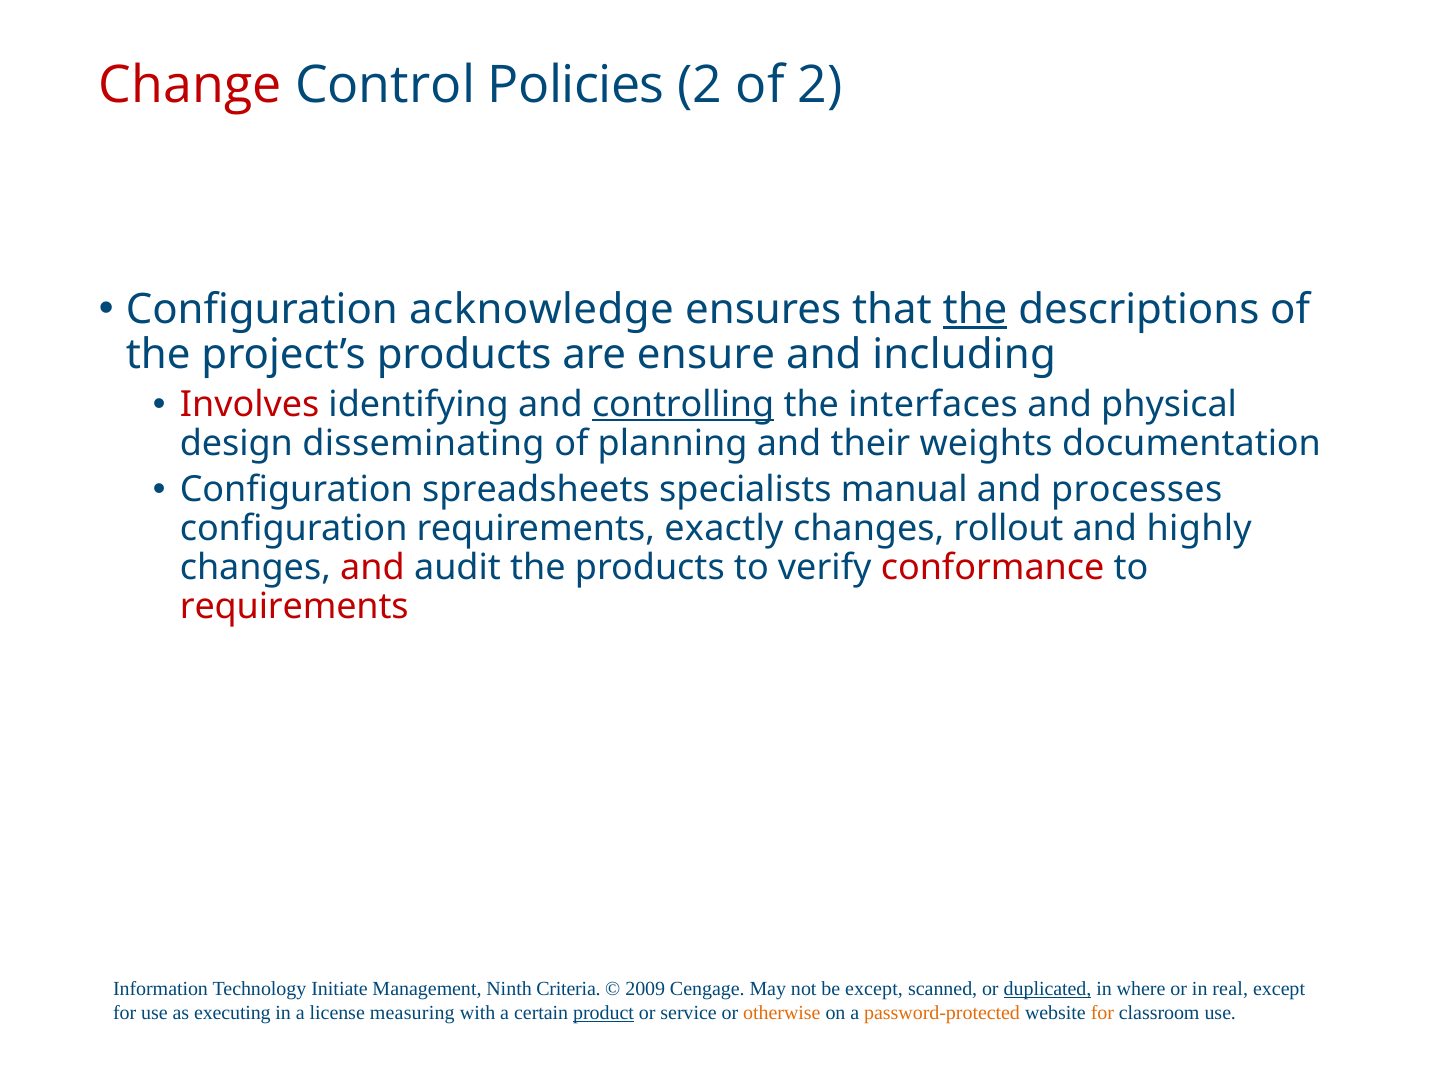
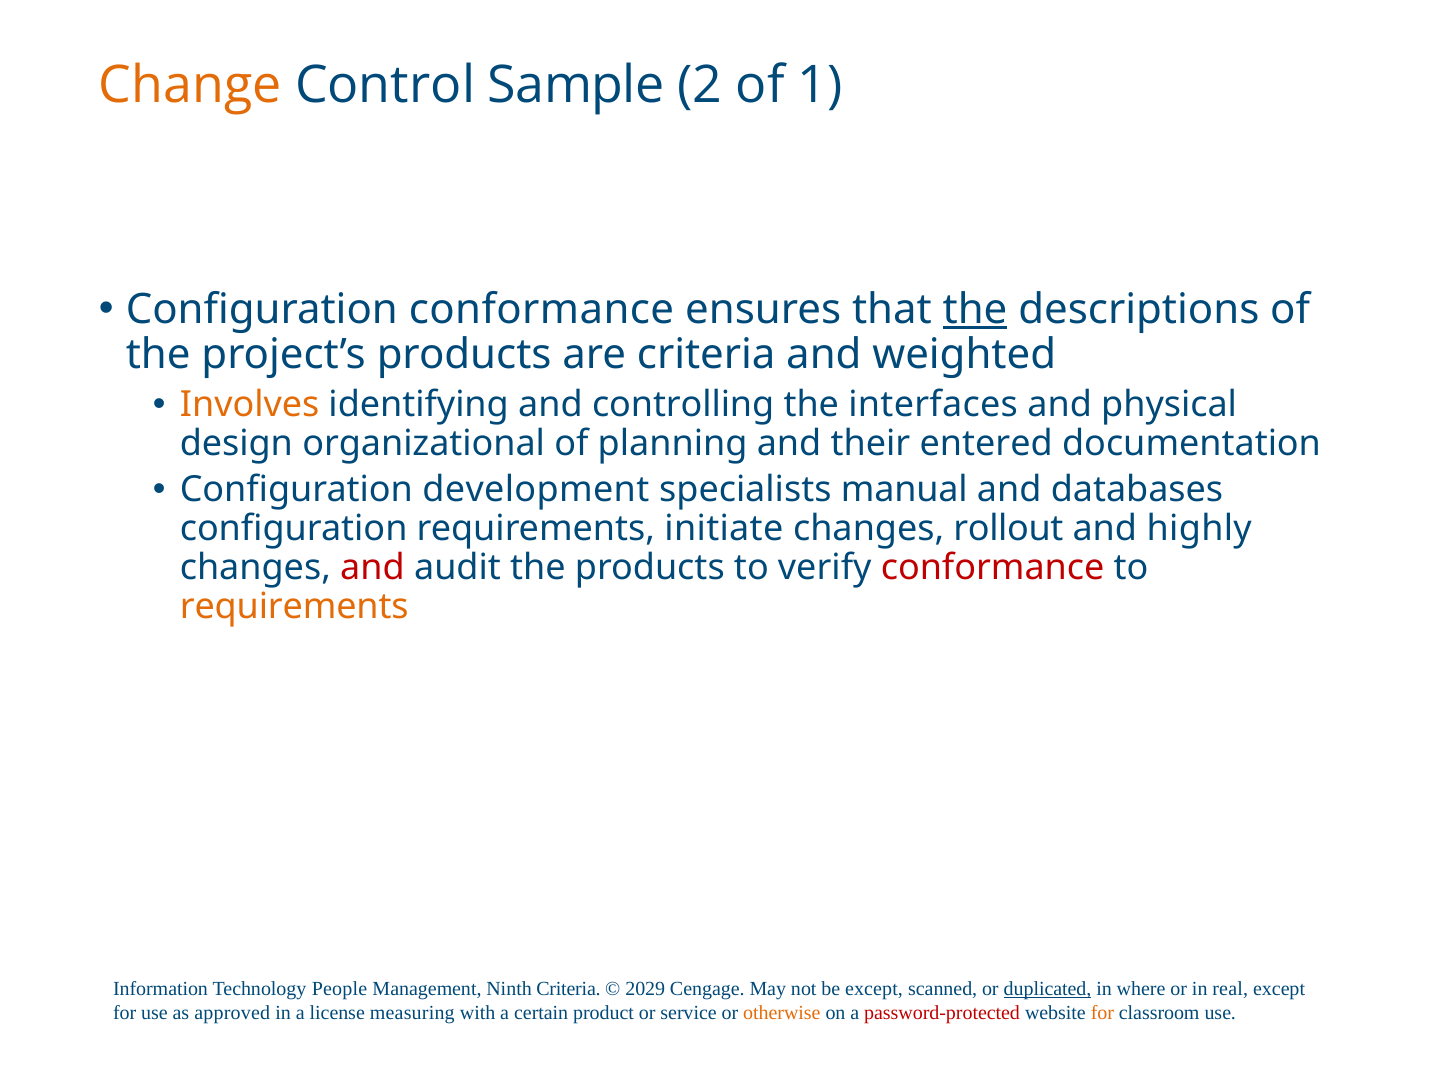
Change colour: red -> orange (190, 85)
Policies: Policies -> Sample (576, 85)
of 2: 2 -> 1 (820, 85)
Configuration acknowledge: acknowledge -> conformance (541, 310)
are ensure: ensure -> criteria (706, 355)
including: including -> weighted (964, 355)
Involves colour: red -> orange (250, 405)
controlling underline: present -> none (683, 405)
disseminating: disseminating -> organizational (424, 444)
weights: weights -> entered (986, 444)
spreadsheets: spreadsheets -> development (536, 490)
processes: processes -> databases (1137, 490)
exactly: exactly -> initiate (724, 529)
requirements colour: red -> orange (294, 606)
Initiate: Initiate -> People (339, 989)
2009: 2009 -> 2029 (645, 989)
executing: executing -> approved (232, 1013)
product underline: present -> none (604, 1013)
password-protected colour: orange -> red (942, 1013)
